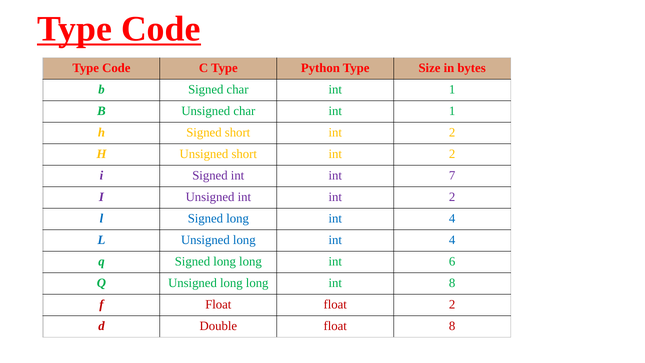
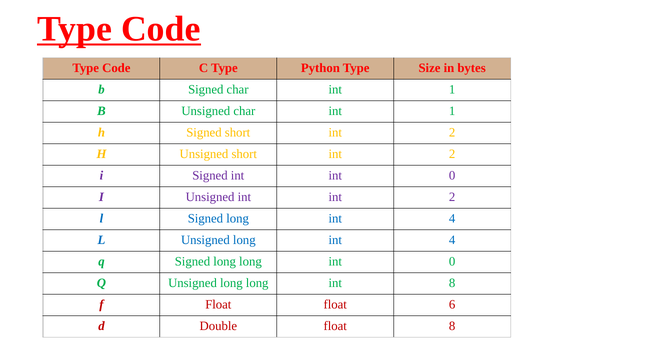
int int 7: 7 -> 0 (452, 176)
long int 6: 6 -> 0 (452, 262)
float 2: 2 -> 6 (452, 304)
